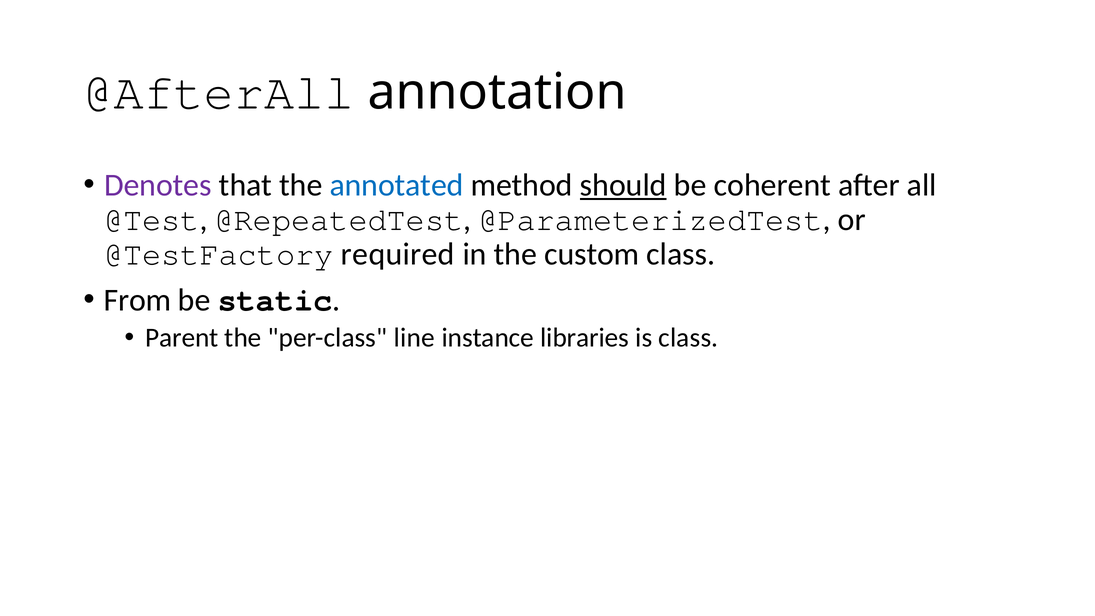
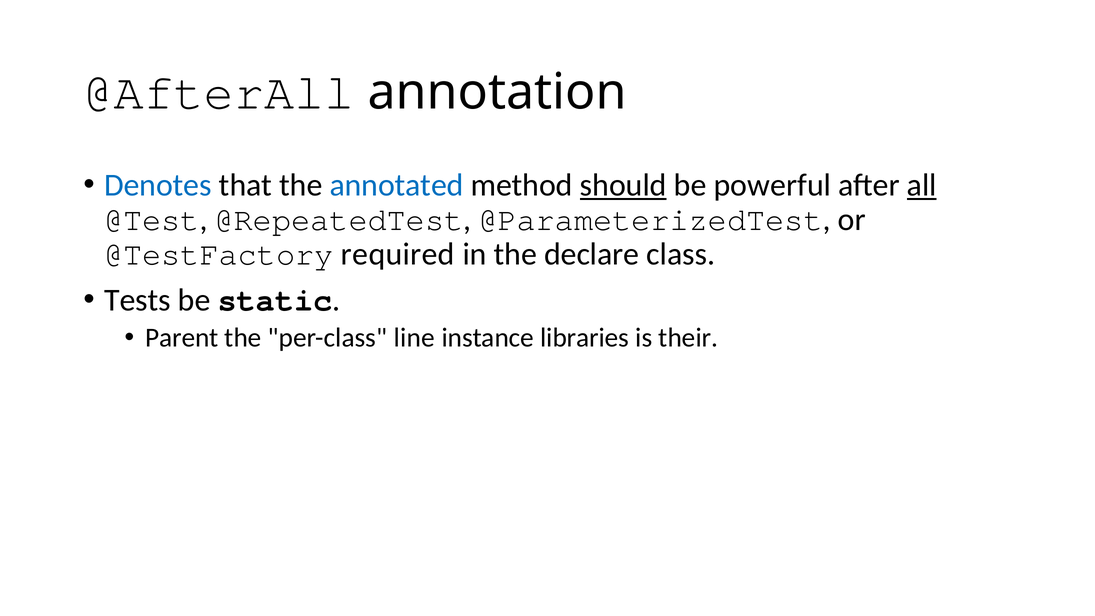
Denotes colour: purple -> blue (158, 185)
coherent: coherent -> powerful (772, 185)
all underline: none -> present (922, 185)
custom: custom -> declare (592, 254)
From: From -> Tests (137, 300)
is class: class -> their (688, 338)
